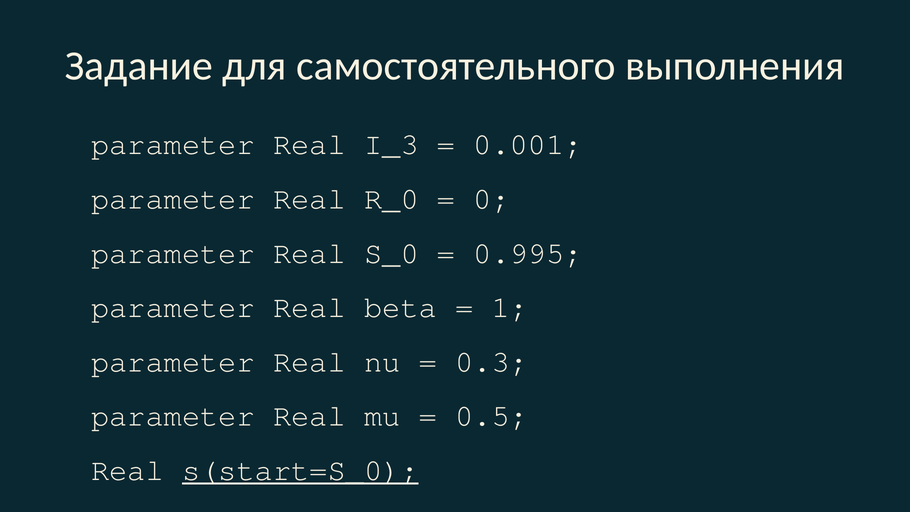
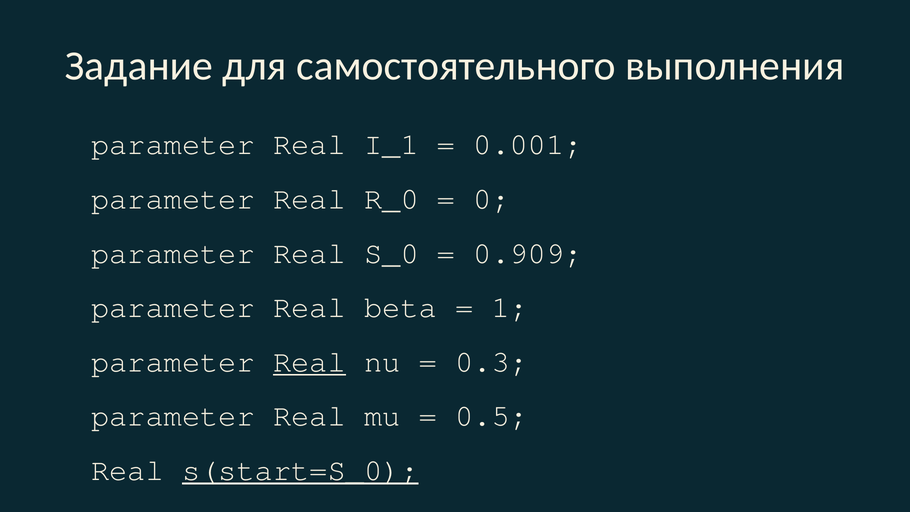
I_3: I_3 -> I_1 (391, 144)
0.995: 0.995 -> 0.909 (528, 253)
Real underline: none -> present (309, 362)
